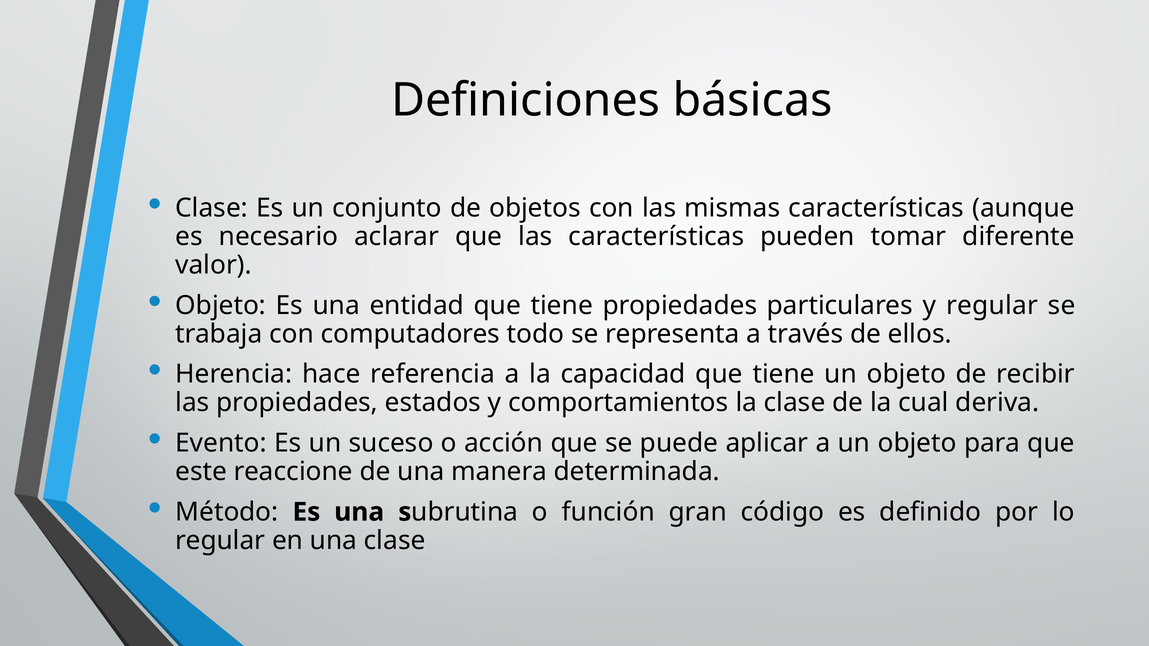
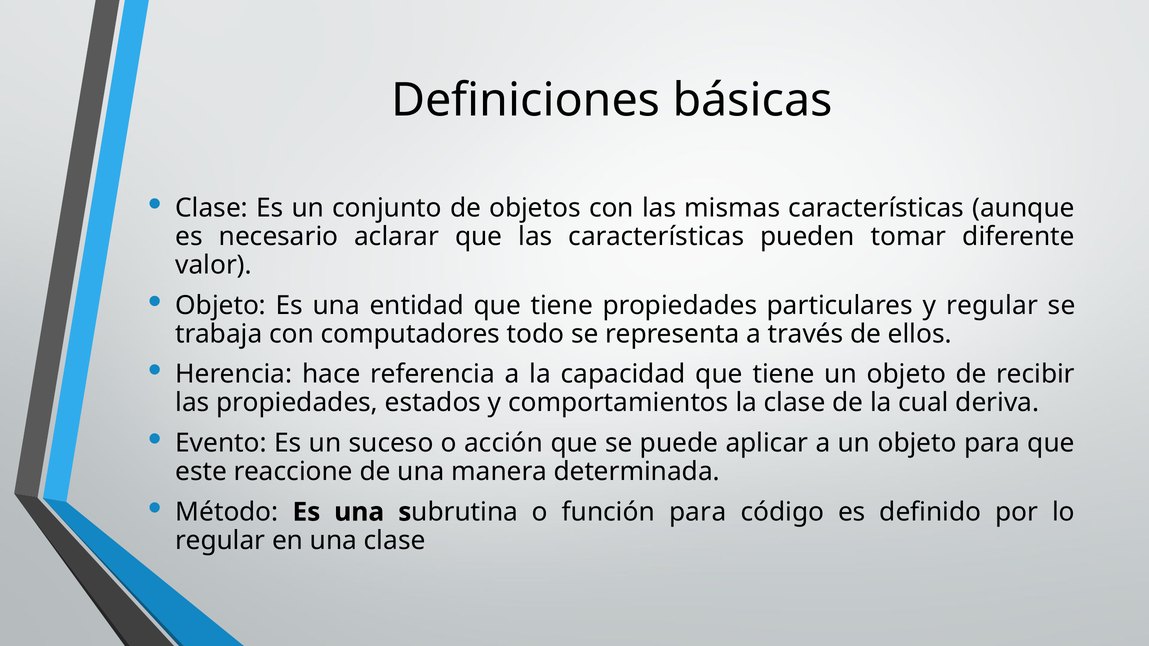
función gran: gran -> para (698, 512)
